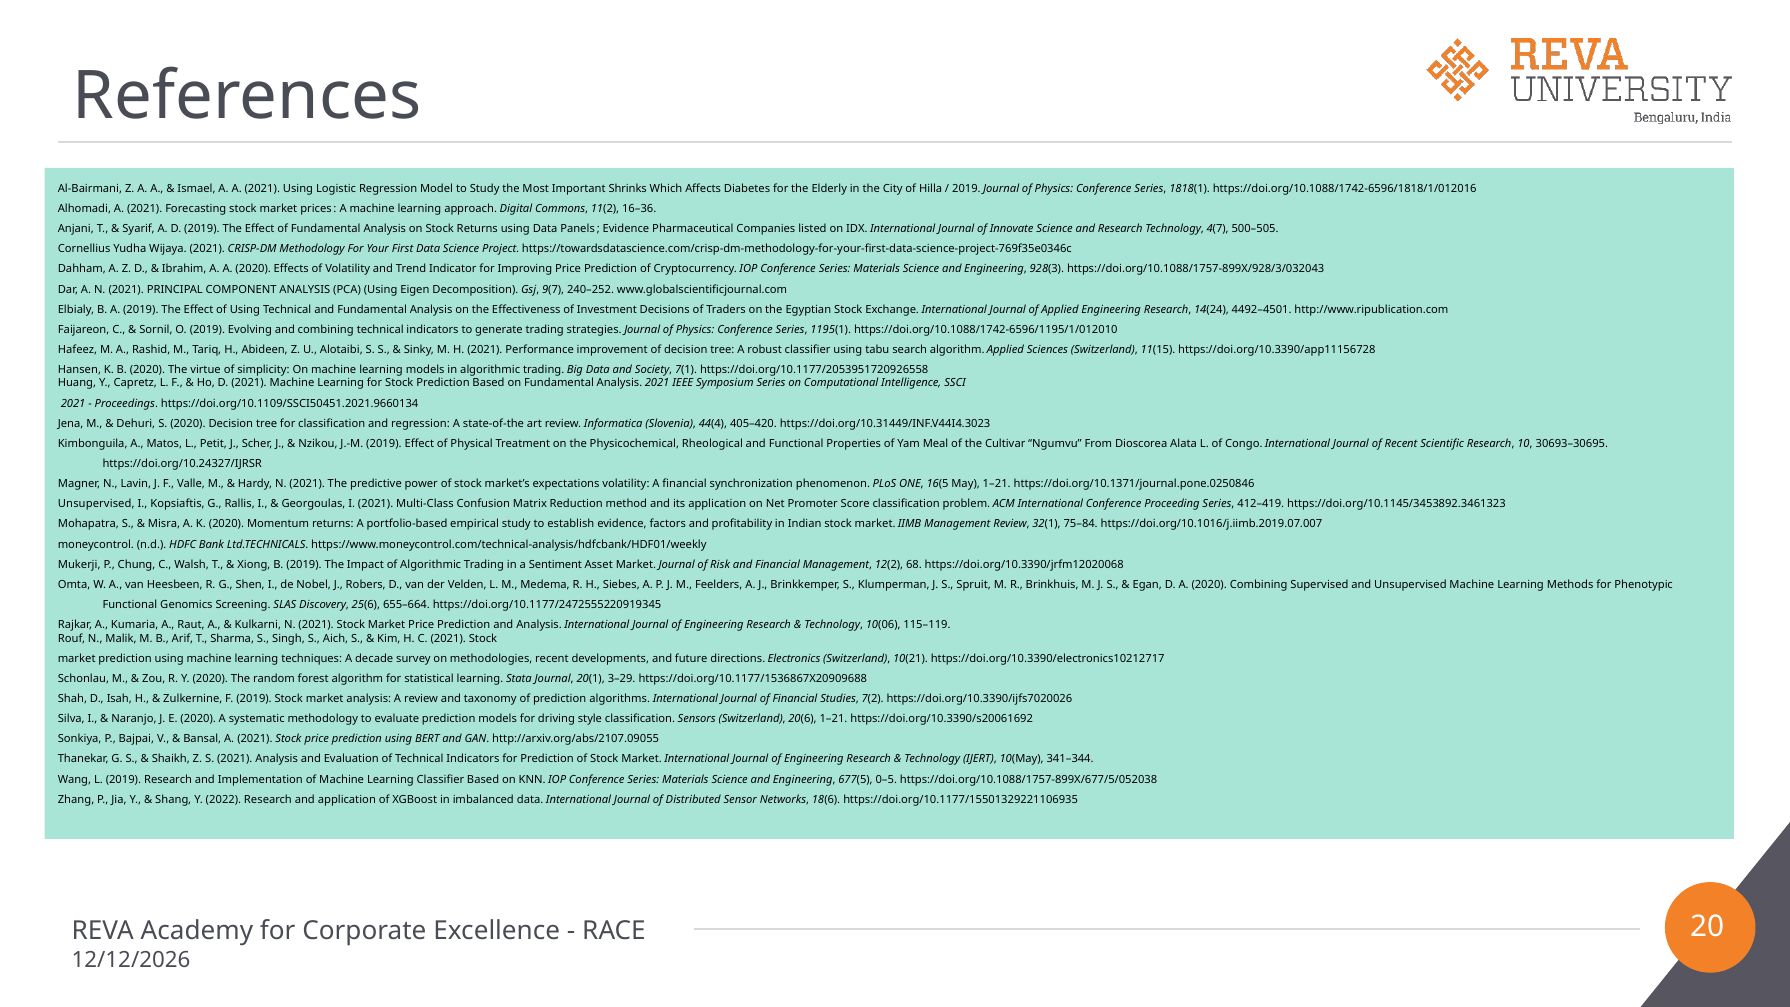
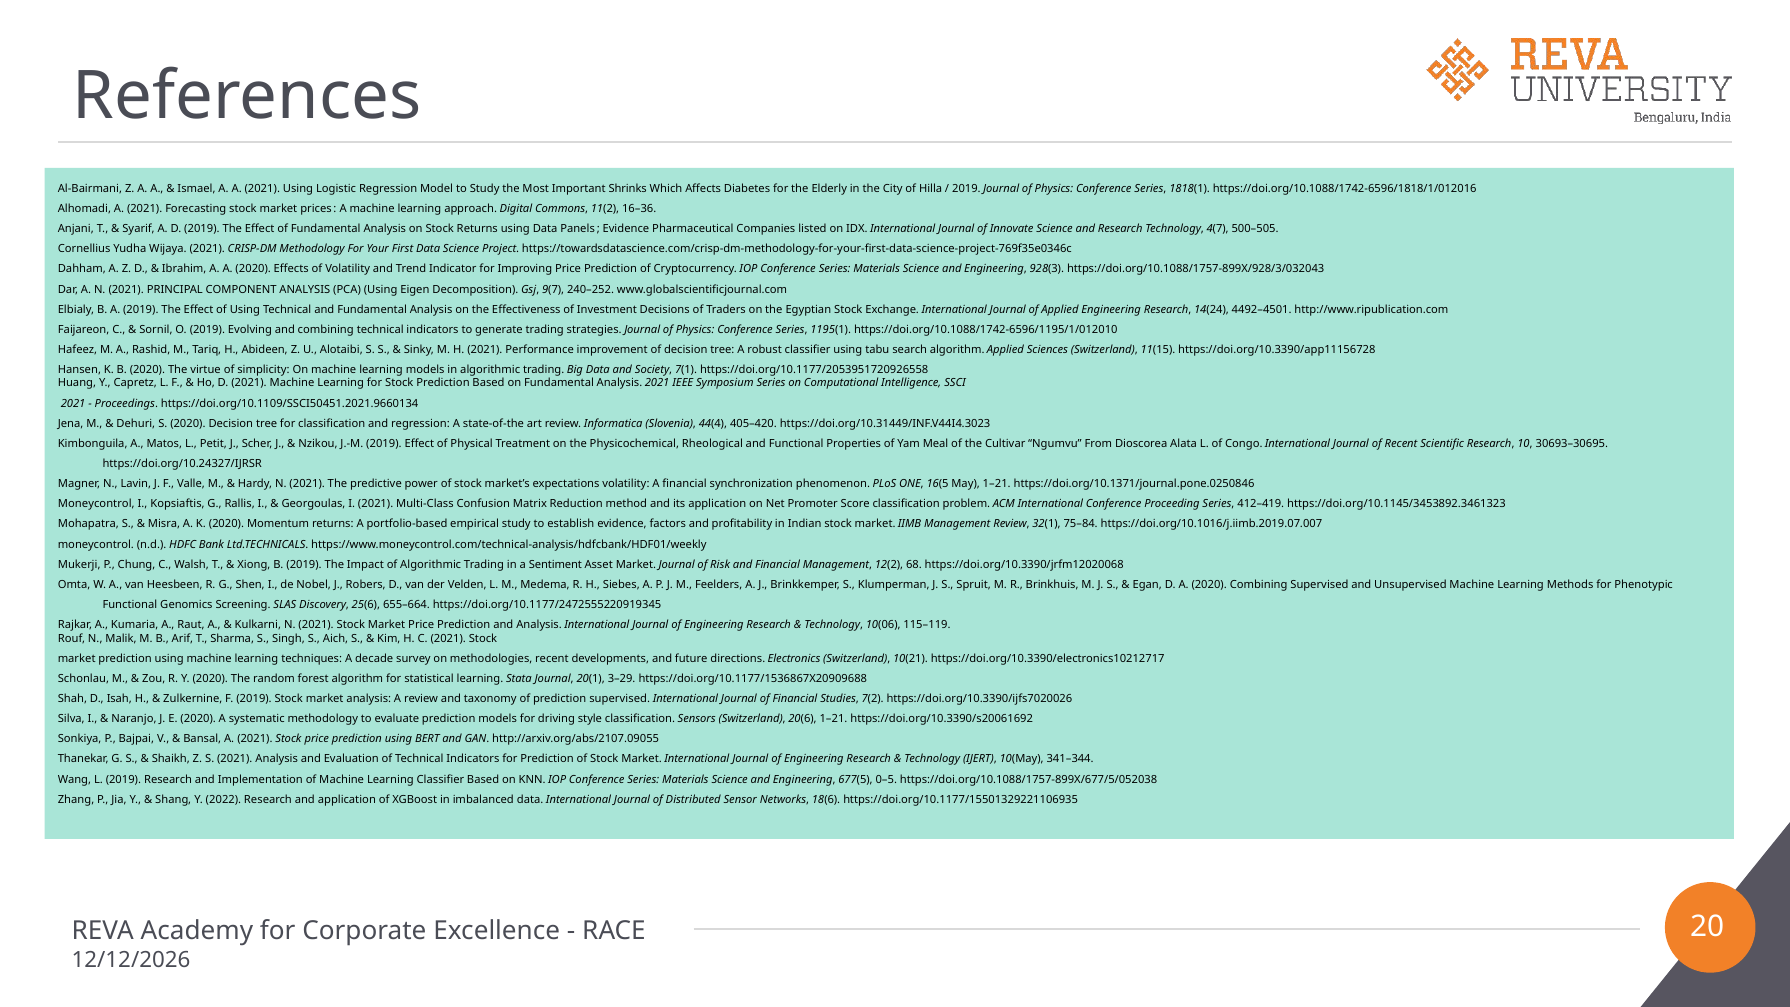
Unsupervised: Unsupervised -> Moneycontrol (96, 504)
prediction algorithms: algorithms -> supervised (620, 699)
